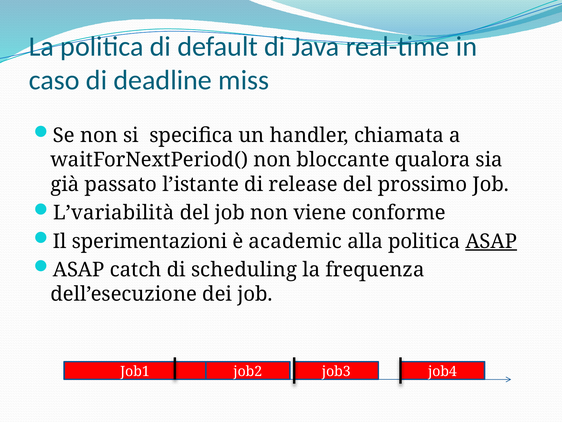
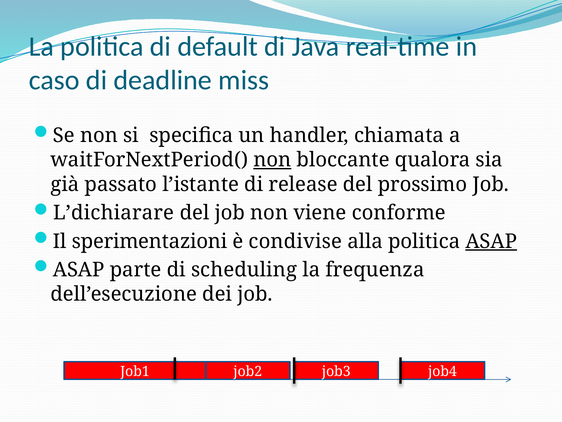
non underline: none -> present (272, 160)
L’variabilità: L’variabilità -> L’dichiarare (114, 213)
academic: academic -> condivise (295, 241)
catch: catch -> parte (136, 270)
